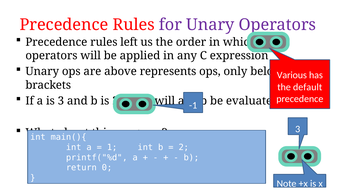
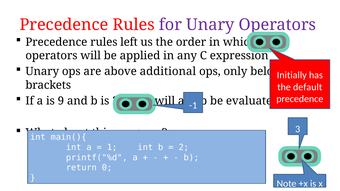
represents: represents -> additional (168, 72)
Various: Various -> Initially (292, 75)
is 3: 3 -> 9 (61, 101)
